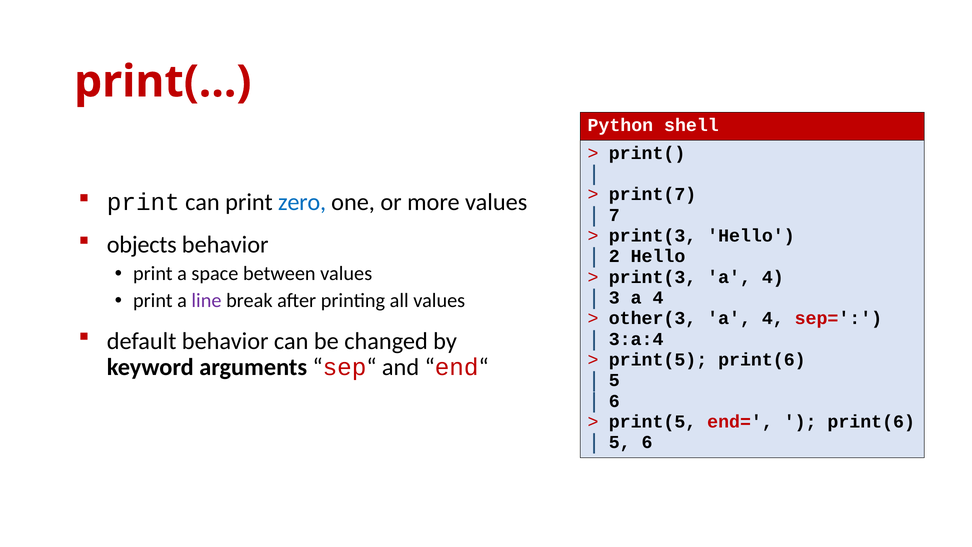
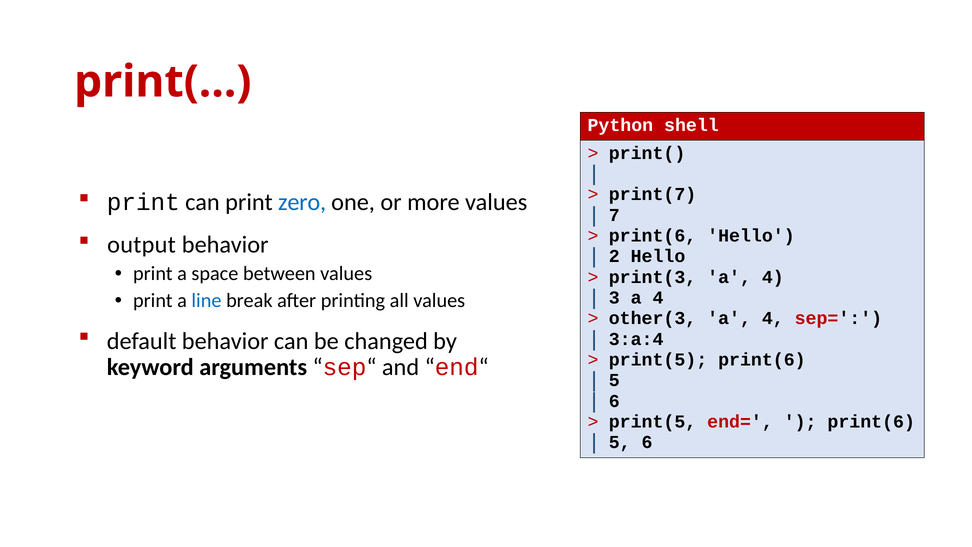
print(3: print(3 -> print(6 (653, 236)
objects: objects -> output (142, 245)
line colour: purple -> blue (206, 301)
